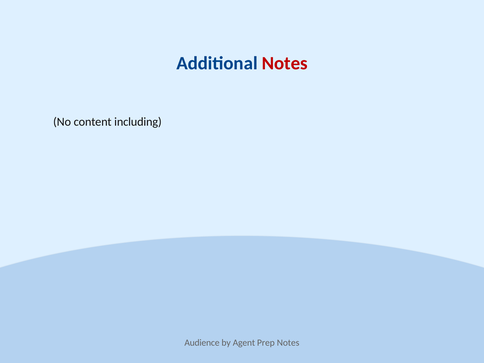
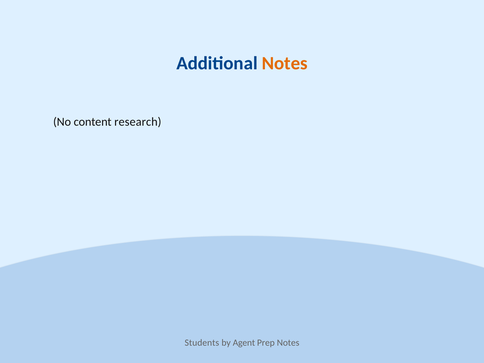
Notes colour: red -> orange (285, 63)
including: including -> research (138, 122)
Audience: Audience -> Students (202, 343)
